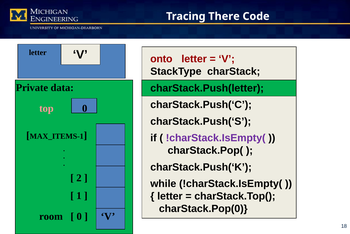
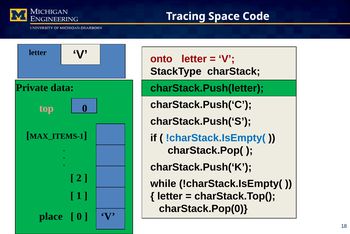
There: There -> Space (224, 16)
!charStack.IsEmpty( colour: purple -> blue (216, 138)
room: room -> place (51, 216)
